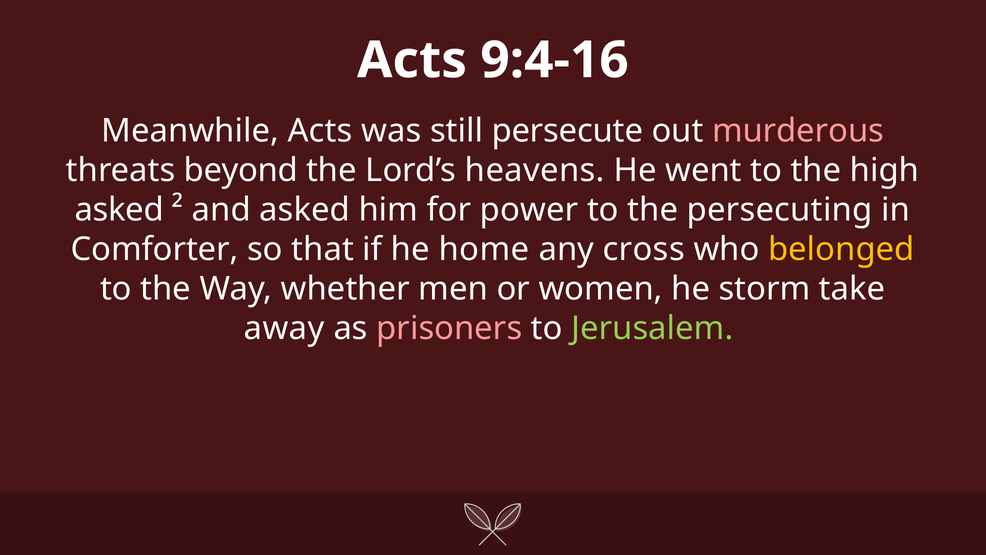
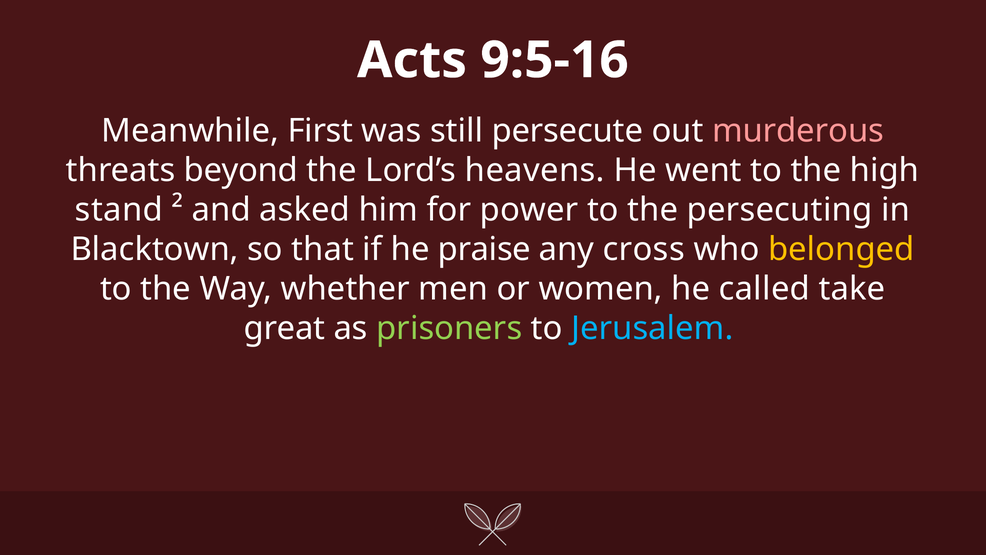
9:4-16: 9:4-16 -> 9:5-16 (555, 60)
Meanwhile Acts: Acts -> First (320, 131)
asked: asked -> stand (119, 210)
Comforter: Comforter -> Blacktown (155, 249)
home: home -> praise (484, 249)
storm: storm -> called (764, 289)
away: away -> great (284, 328)
prisoners colour: pink -> light green (449, 328)
Jerusalem colour: light green -> light blue (652, 328)
